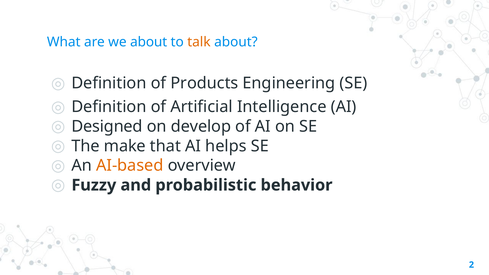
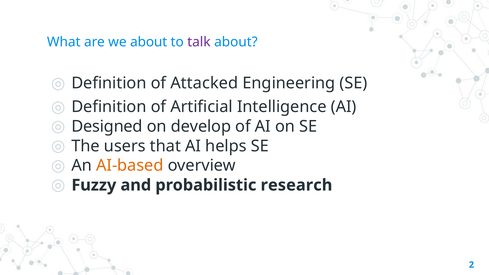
talk colour: orange -> purple (199, 42)
Products: Products -> Attacked (204, 83)
make: make -> users (125, 146)
behavior: behavior -> research (296, 185)
